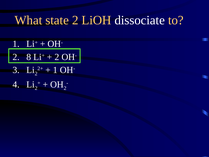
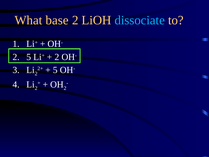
state: state -> base (57, 20)
dissociate colour: white -> light blue (140, 20)
2 8: 8 -> 5 (29, 57)
1: 1 -> 5 (55, 70)
